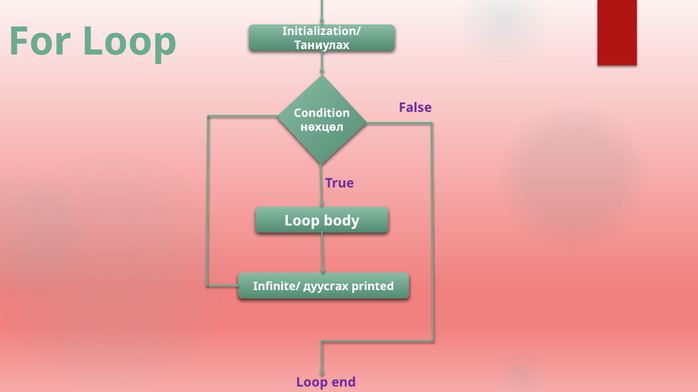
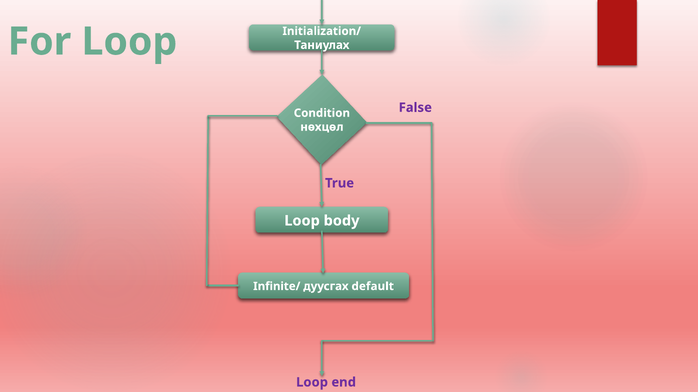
printed: printed -> default (373, 287)
